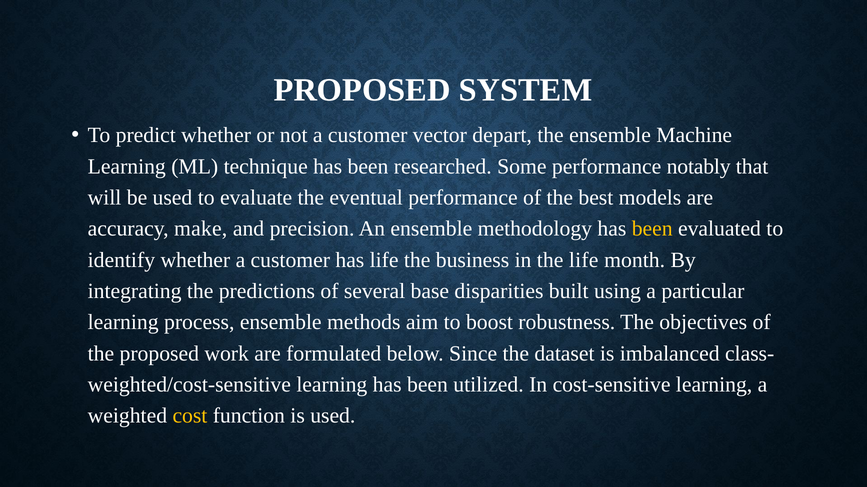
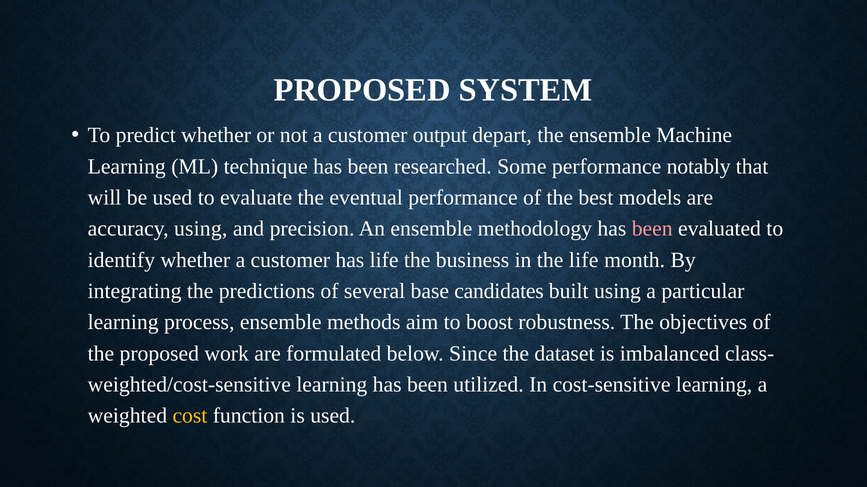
vector: vector -> output (440, 135)
accuracy make: make -> using (201, 229)
been colour: yellow -> pink (652, 229)
disparities: disparities -> candidates (499, 291)
